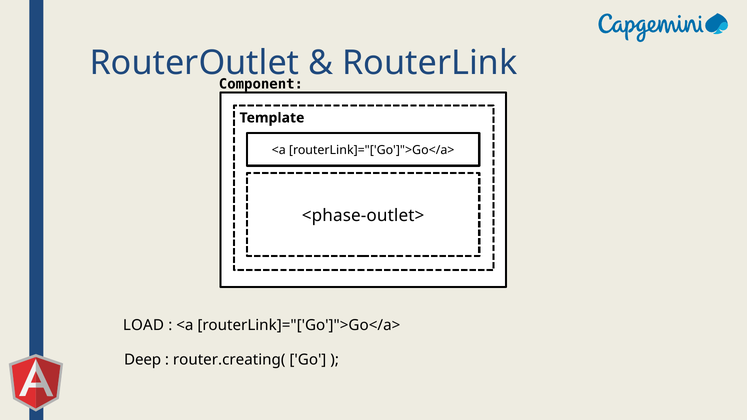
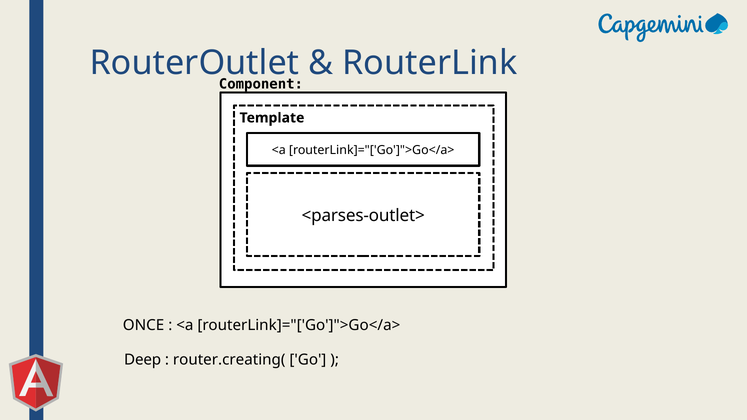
<phase-outlet>: <phase-outlet> -> <parses-outlet> (363, 216)
LOAD: LOAD -> ONCE (144, 325)
